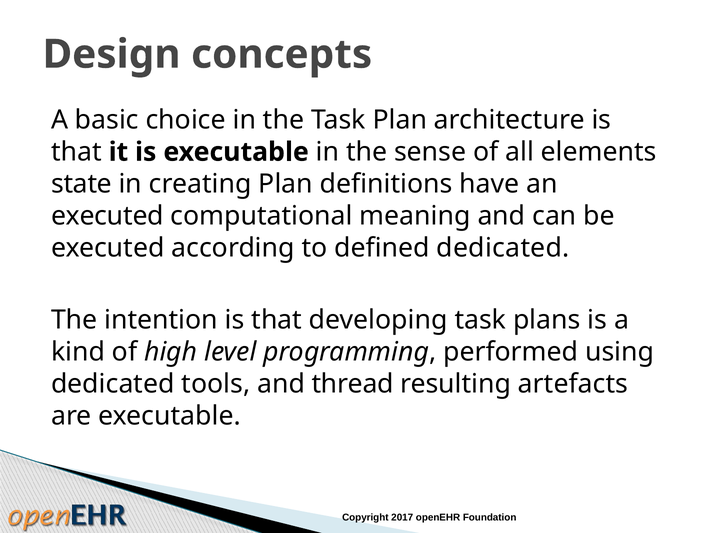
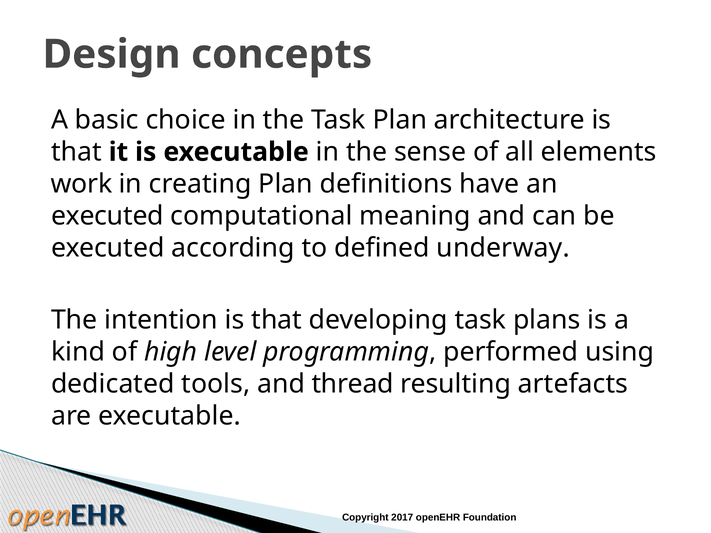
state: state -> work (82, 184)
defined dedicated: dedicated -> underway (503, 248)
